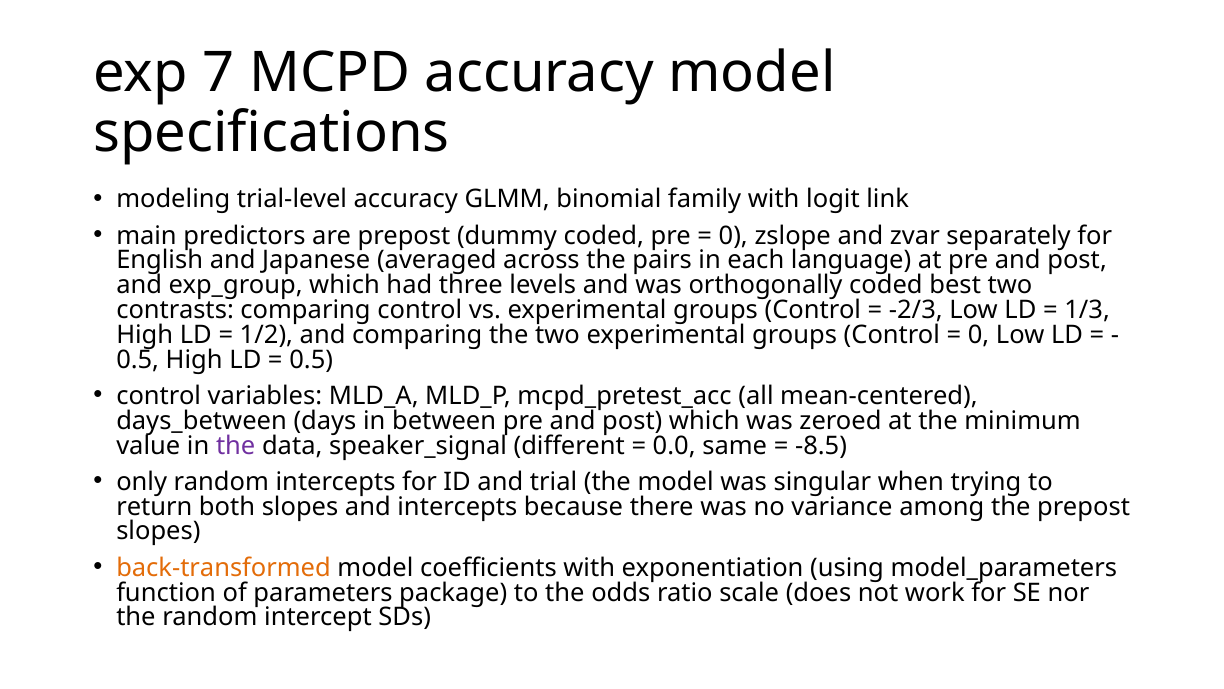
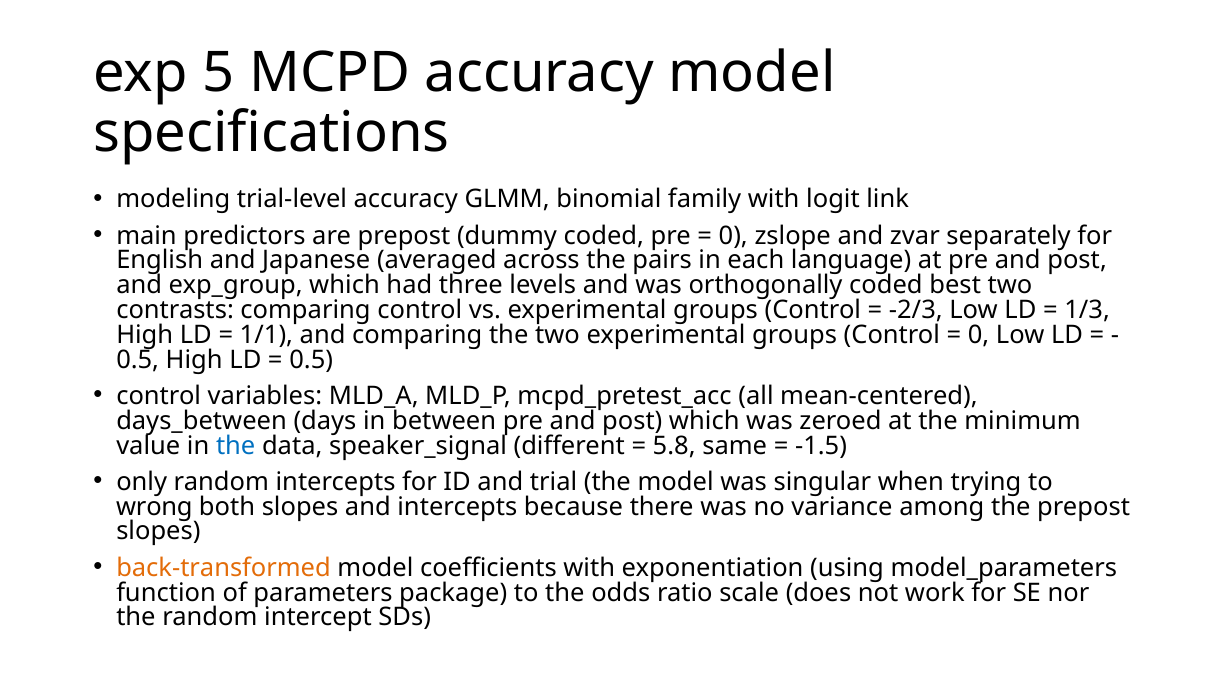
7: 7 -> 5 (219, 73)
1/2: 1/2 -> 1/1 (266, 335)
the colour: purple -> blue (236, 445)
0.0: 0.0 -> 5.8 (674, 445)
-8.5: -8.5 -> -1.5 (821, 445)
return: return -> wrong (154, 506)
